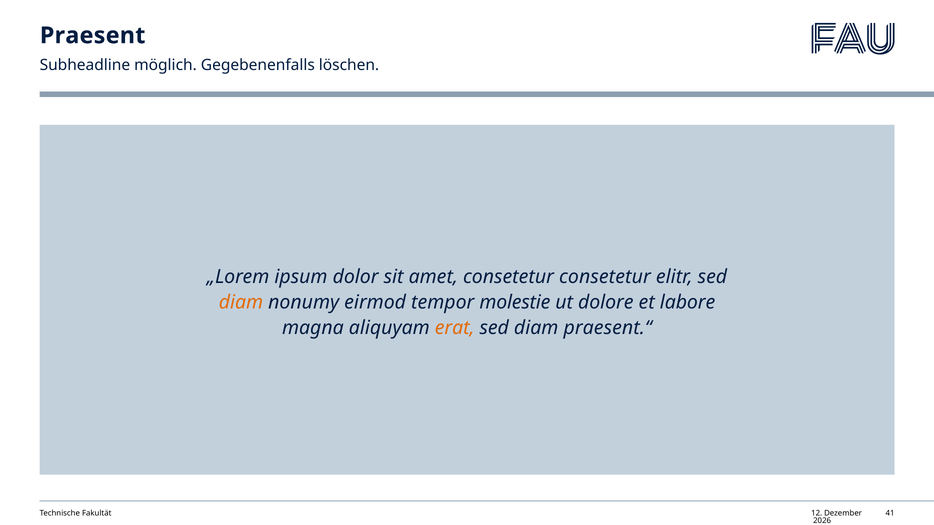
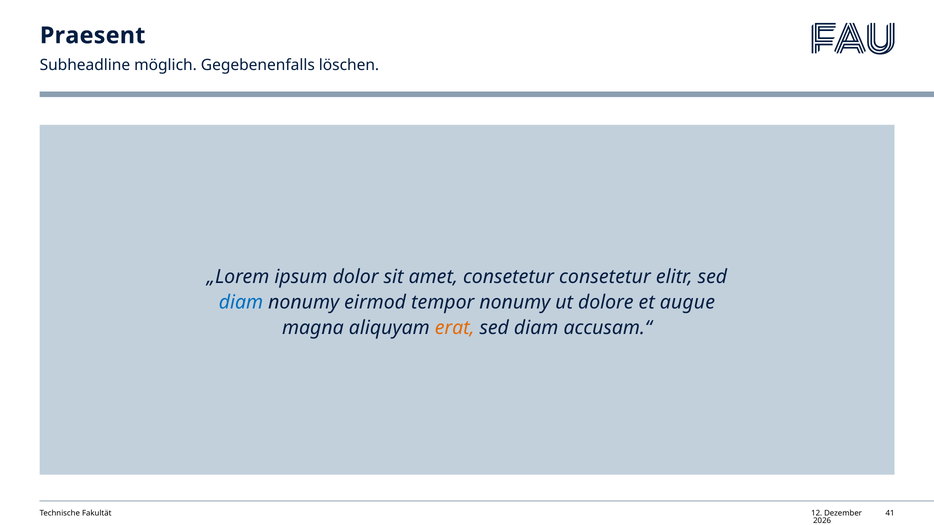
diam colour: orange -> blue (241, 303)
tempor molestie: molestie -> nonumy (515, 303)
labore: labore -> augue (687, 303)
praesent.“: praesent.“ -> accusam.“ (608, 328)
